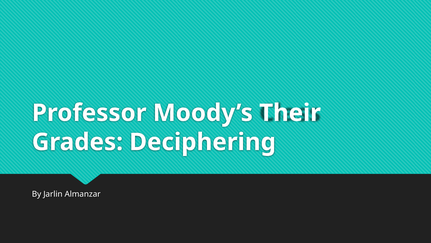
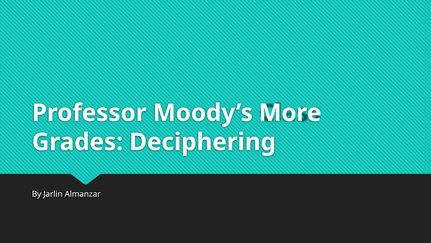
Their: Their -> More (290, 113)
